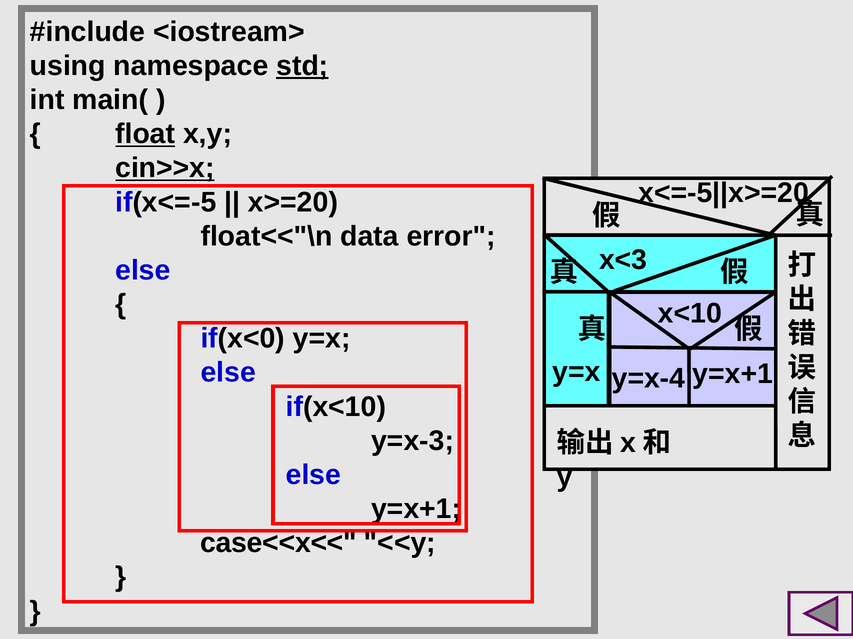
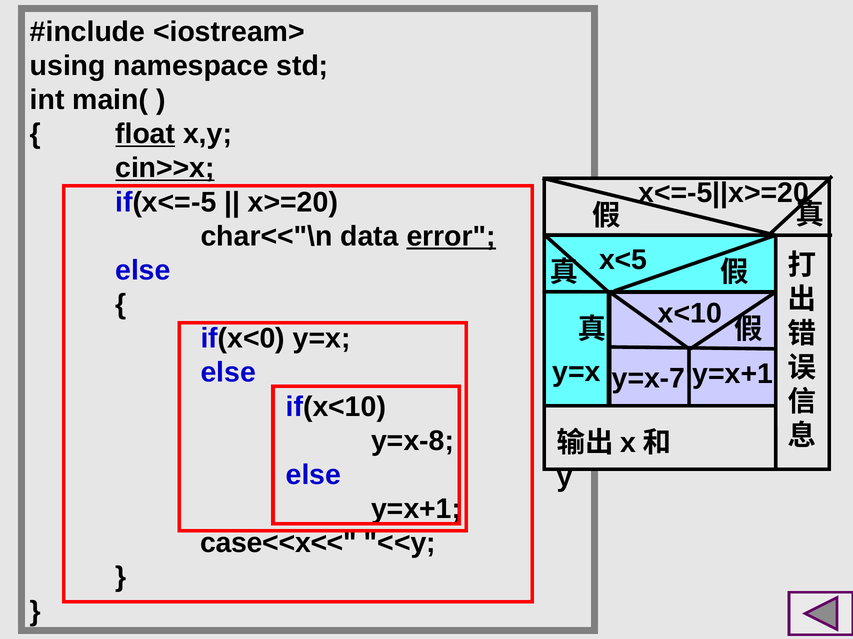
std underline: present -> none (302, 66)
float<<"\n: float<<"\n -> char<<"\n (266, 237)
error underline: none -> present (451, 237)
x<3: x<3 -> x<5 (623, 260)
y=x-4: y=x-4 -> y=x-7 (648, 379)
y=x-3: y=x-3 -> y=x-8 (413, 441)
